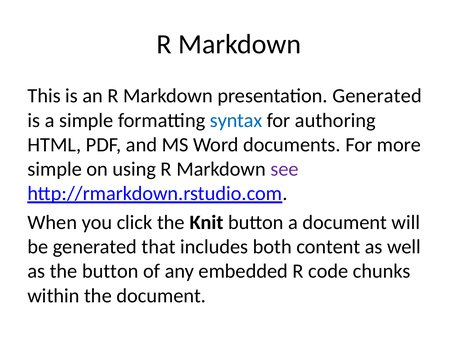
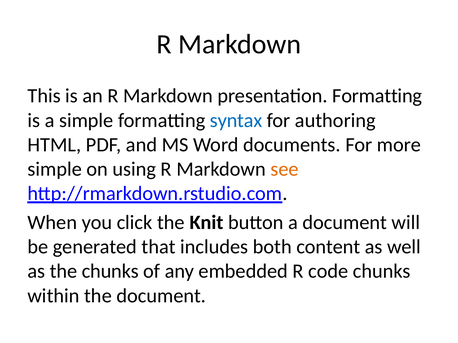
presentation Generated: Generated -> Formatting (377, 96)
see colour: purple -> orange (285, 169)
the button: button -> chunks (110, 272)
